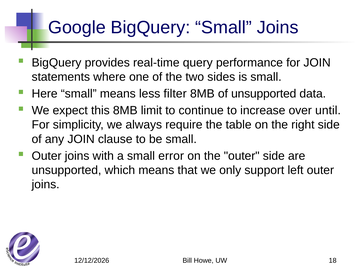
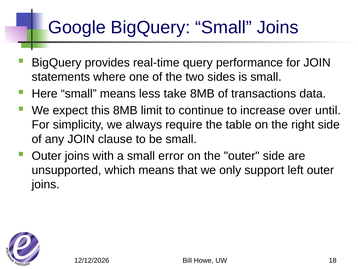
filter: filter -> take (175, 94)
of unsupported: unsupported -> transactions (264, 94)
